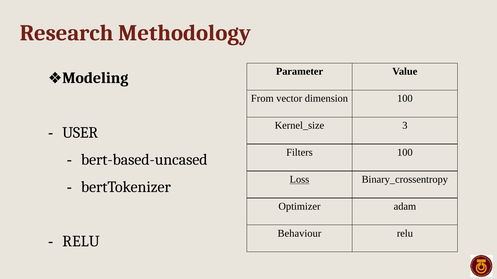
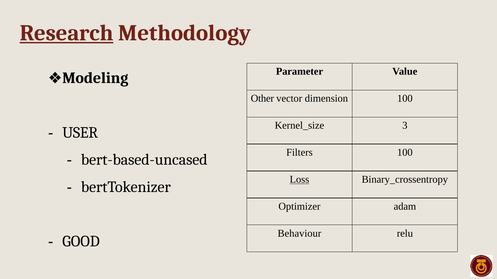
Research underline: none -> present (67, 33)
From: From -> Other (262, 99)
RELU: RELU -> GOOD (81, 242)
